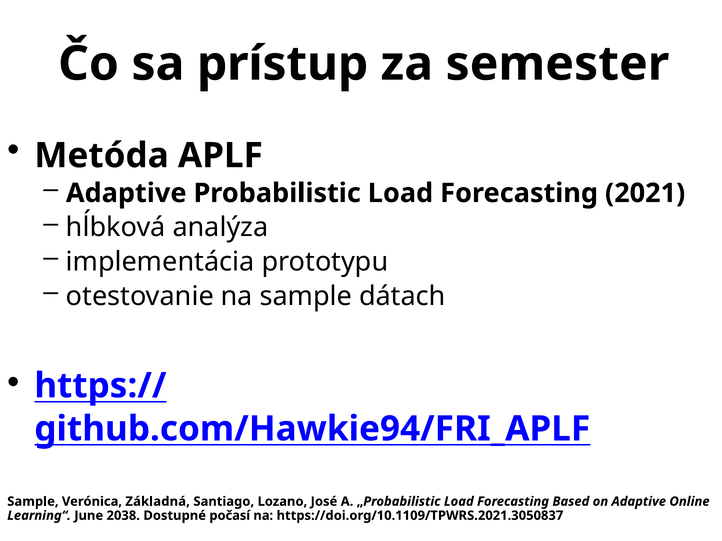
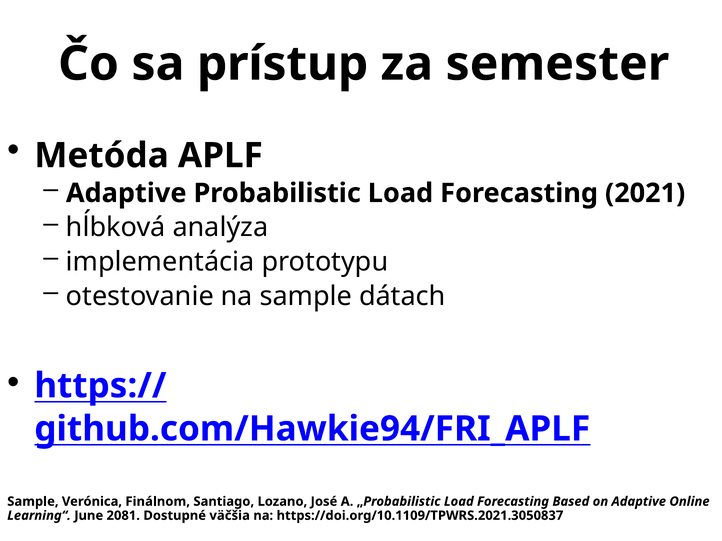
Základná: Základná -> Finálnom (158, 502)
2038: 2038 -> 2081 (123, 516)
počasí: počasí -> väčšia (230, 516)
